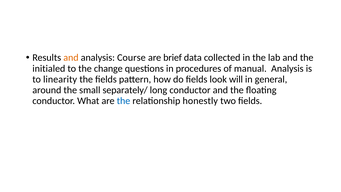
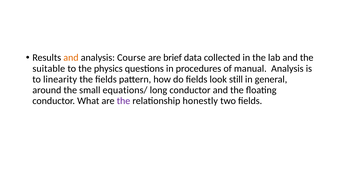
initialed: initialed -> suitable (49, 68)
change: change -> physics (108, 68)
will: will -> still (236, 79)
separately/: separately/ -> equations/ (125, 90)
the colour: blue -> purple (124, 101)
